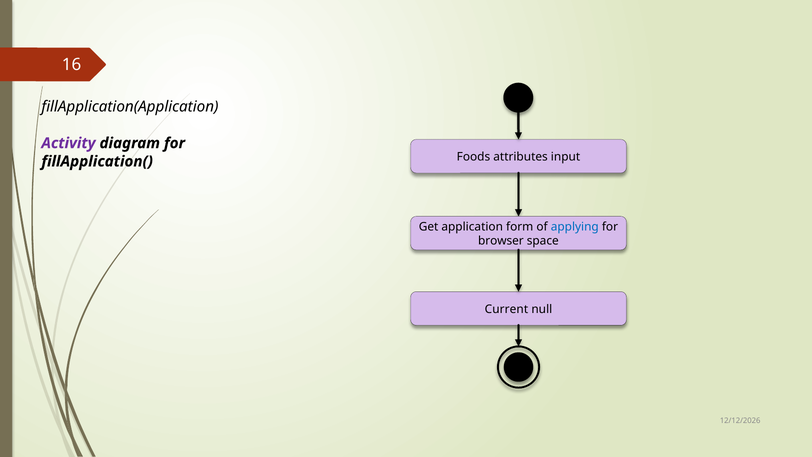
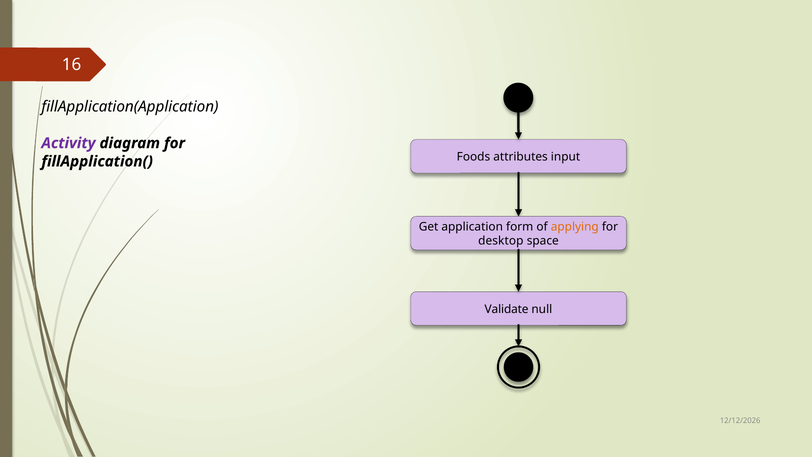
applying colour: blue -> orange (575, 227)
browser: browser -> desktop (501, 241)
Current: Current -> Validate (507, 309)
